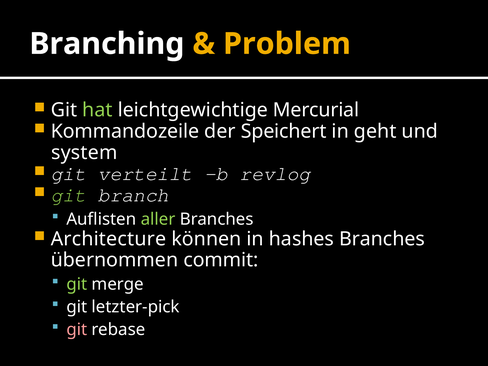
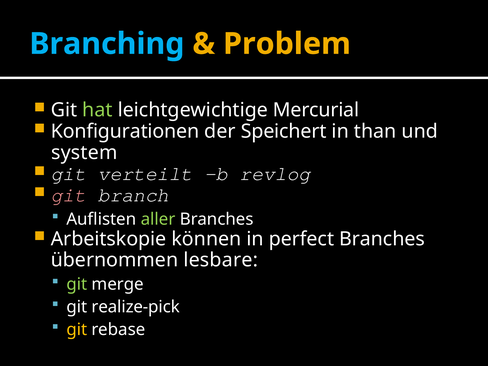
Branching colour: white -> light blue (107, 44)
Kommandozeile: Kommandozeile -> Konfigurationen (125, 131)
geht: geht -> than (375, 131)
git colour: light green -> pink (68, 195)
Architecture: Architecture -> Arbeitskopie (109, 239)
hashes: hashes -> perfect (301, 239)
commit: commit -> lesbare (221, 260)
letzter-pick: letzter-pick -> realize-pick (136, 307)
git colour: pink -> yellow (77, 330)
